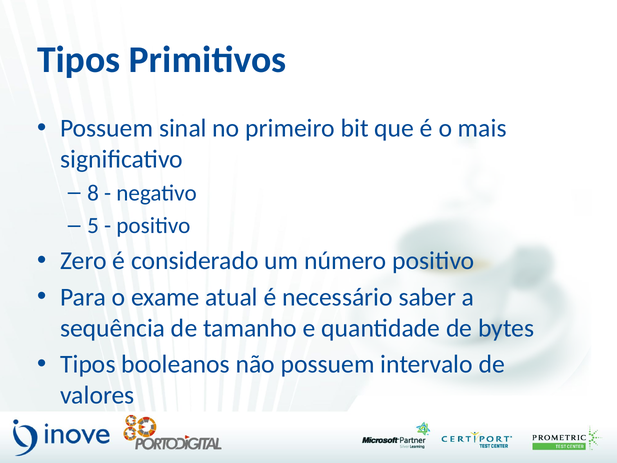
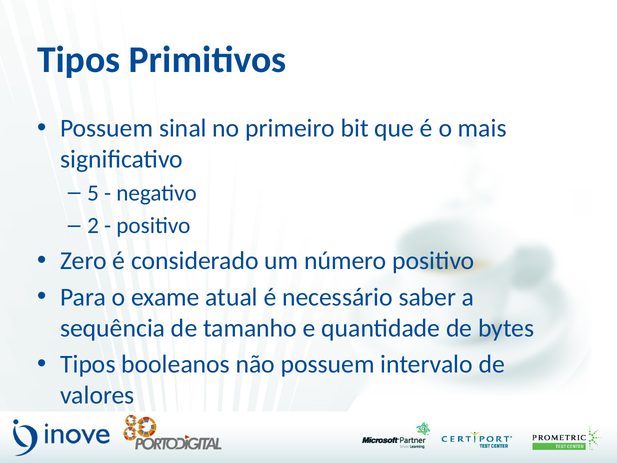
8: 8 -> 5 (93, 193)
5: 5 -> 2 (93, 226)
